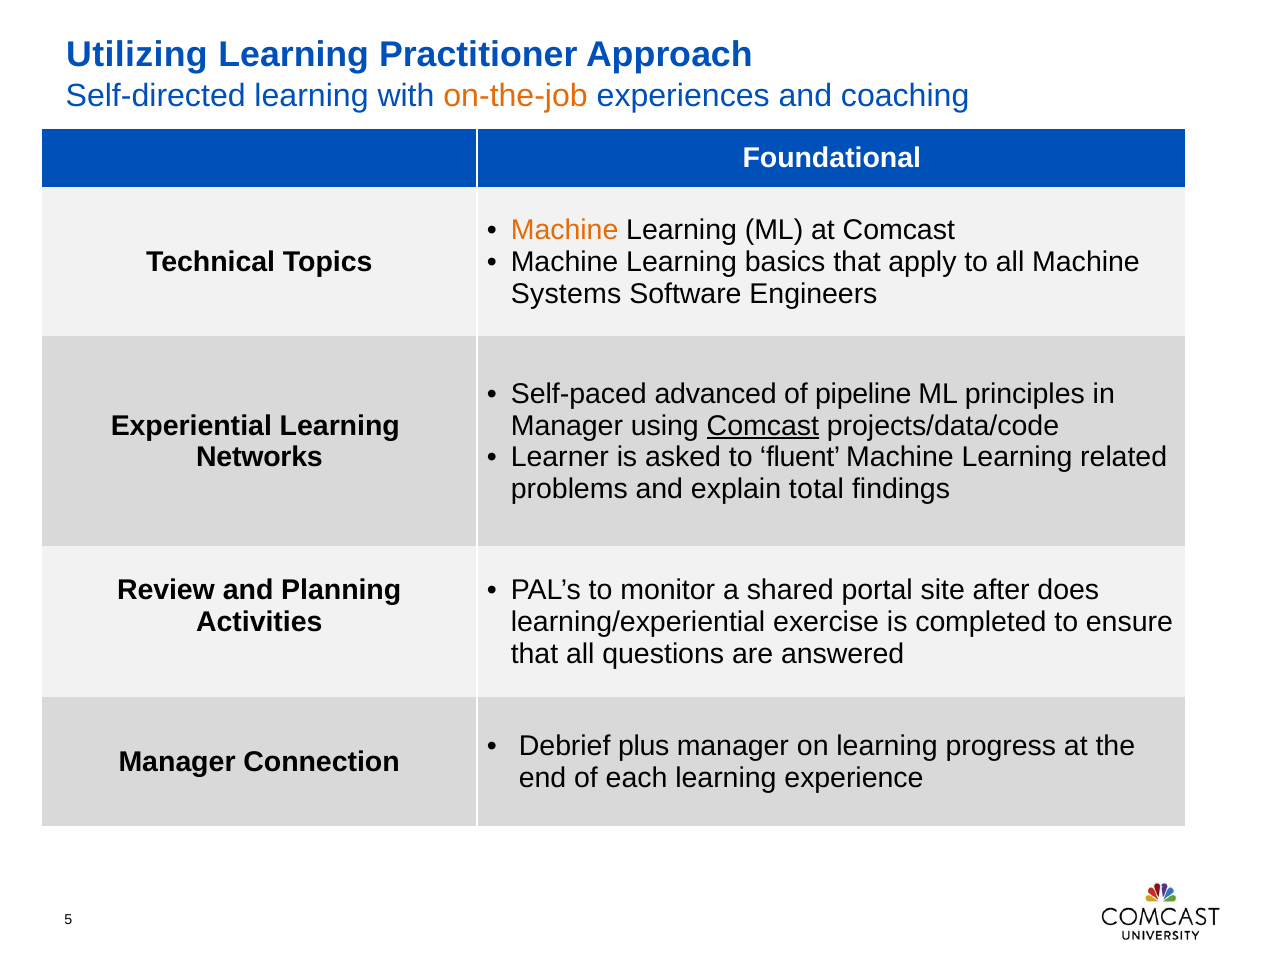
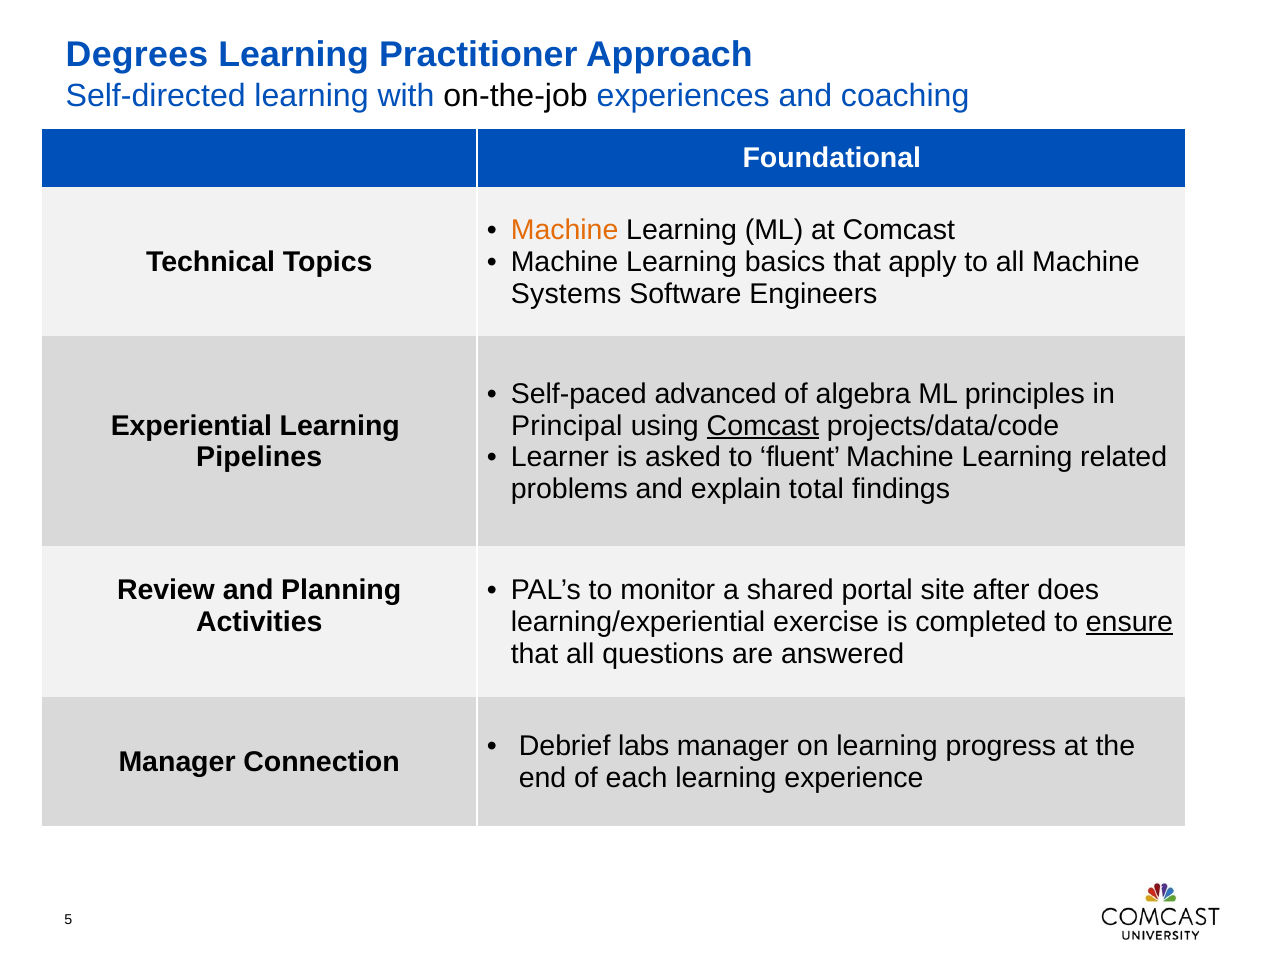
Utilizing: Utilizing -> Degrees (137, 55)
on-the-job colour: orange -> black (516, 96)
pipeline: pipeline -> algebra (863, 394)
Manager: Manager -> Principal (567, 426)
Networks: Networks -> Pipelines (259, 457)
ensure underline: none -> present (1129, 622)
plus: plus -> labs (644, 746)
